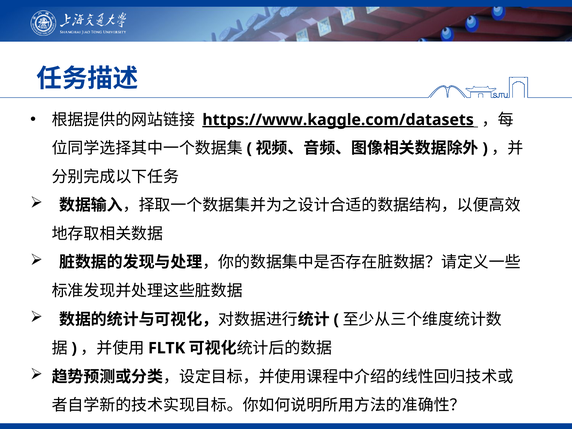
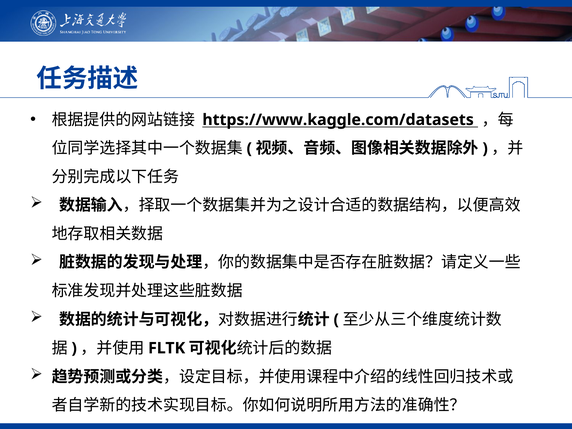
https://www.kaggle.com/datasets underline: present -> none (338, 120)
